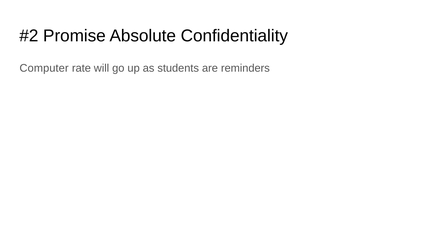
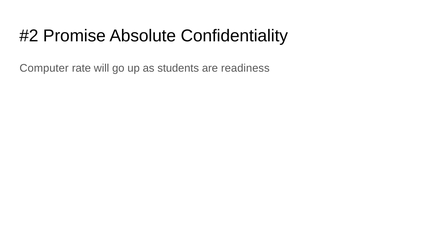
reminders: reminders -> readiness (245, 68)
